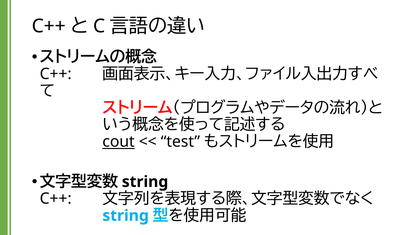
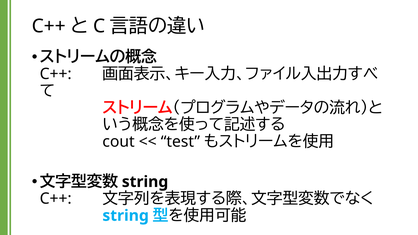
cout underline: present -> none (119, 142)
